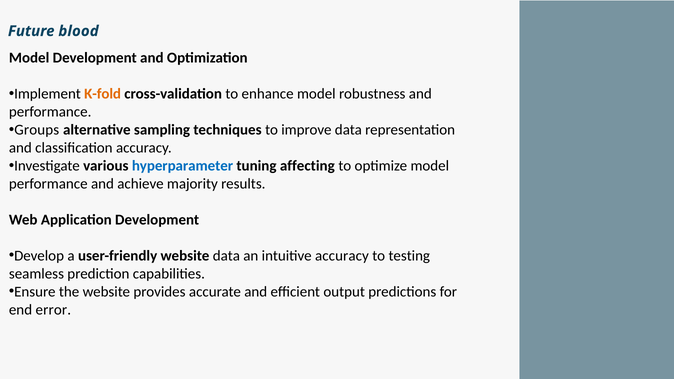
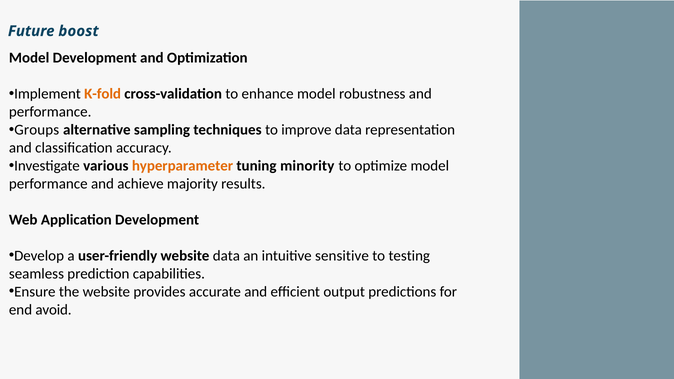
blood: blood -> boost (79, 31)
hyperparameter colour: blue -> orange (182, 166)
affecting: affecting -> minority (307, 166)
intuitive accuracy: accuracy -> sensitive (342, 256)
error: error -> avoid (53, 310)
